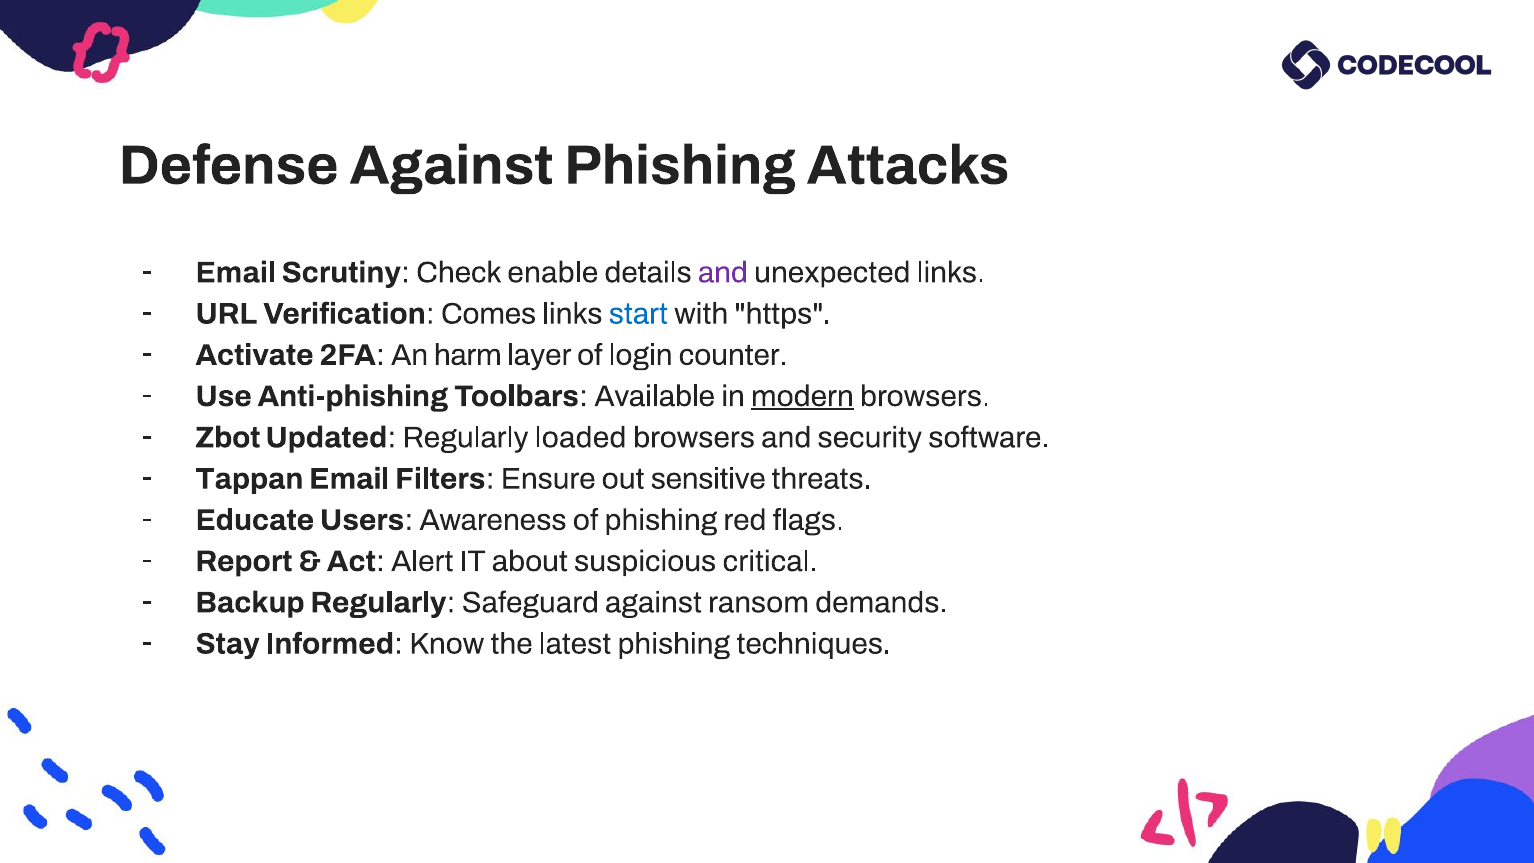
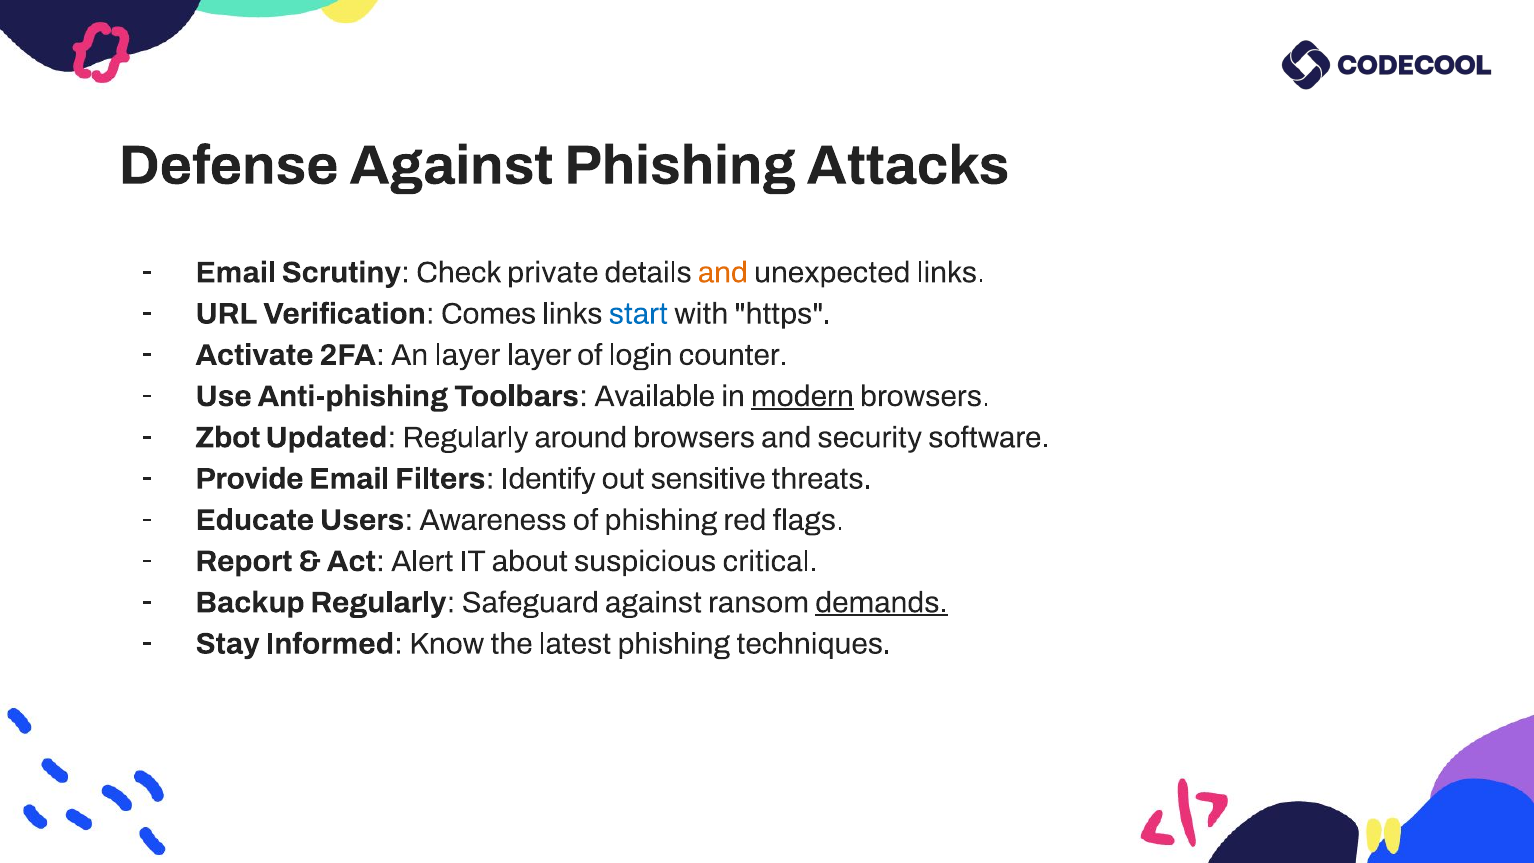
enable: enable -> private (553, 272)
and colour: purple -> orange (723, 272)
An harm: harm -> layer (468, 355)
loaded: loaded -> around (581, 437)
Tappan: Tappan -> Provide (250, 479)
Ensure: Ensure -> Identify (548, 479)
demands underline: none -> present (882, 602)
